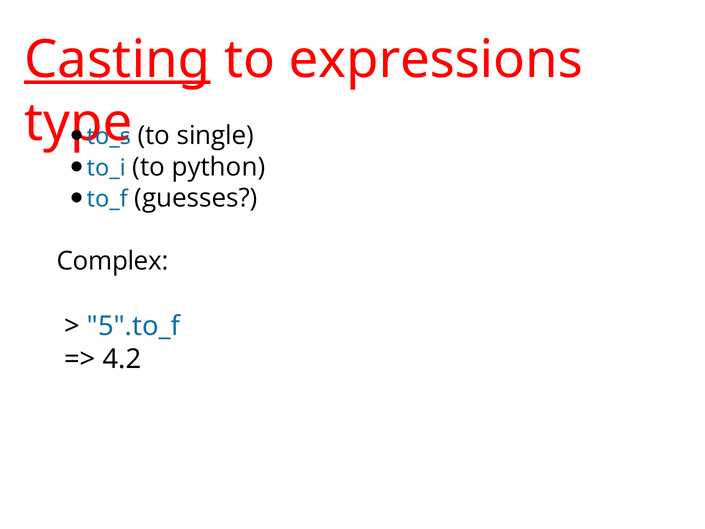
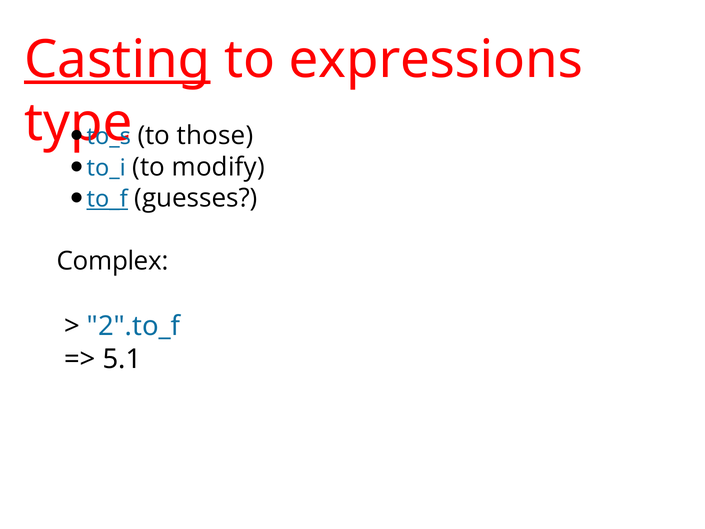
single: single -> those (215, 136)
python: python -> modify (218, 167)
to_f underline: none -> present (107, 199)
5".to_f: 5".to_f -> 2".to_f (134, 326)
4.2: 4.2 -> 5.1 (122, 359)
